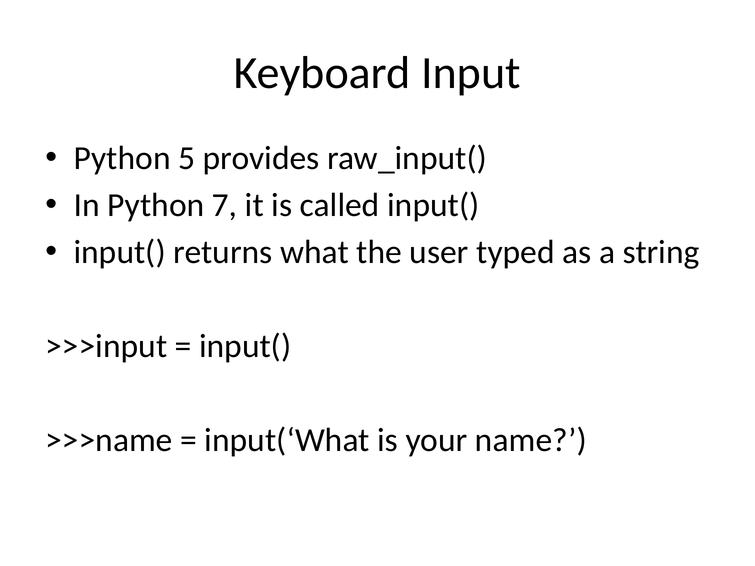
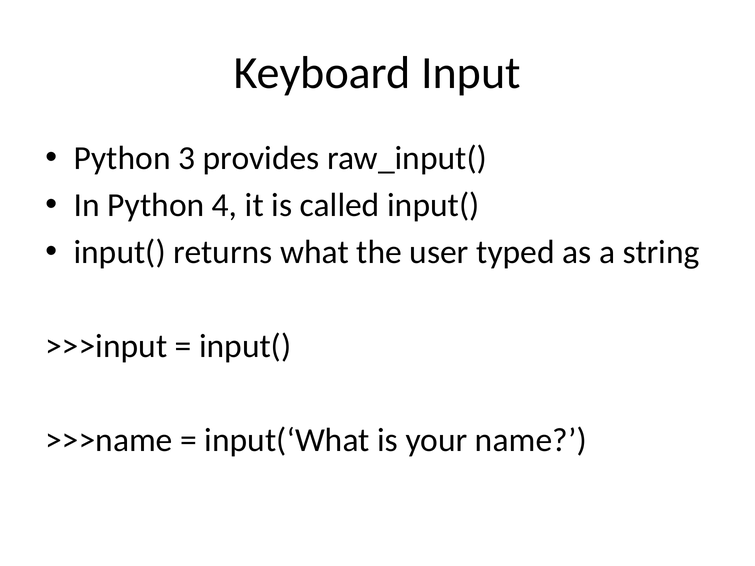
5: 5 -> 3 (187, 158)
7: 7 -> 4 (225, 205)
